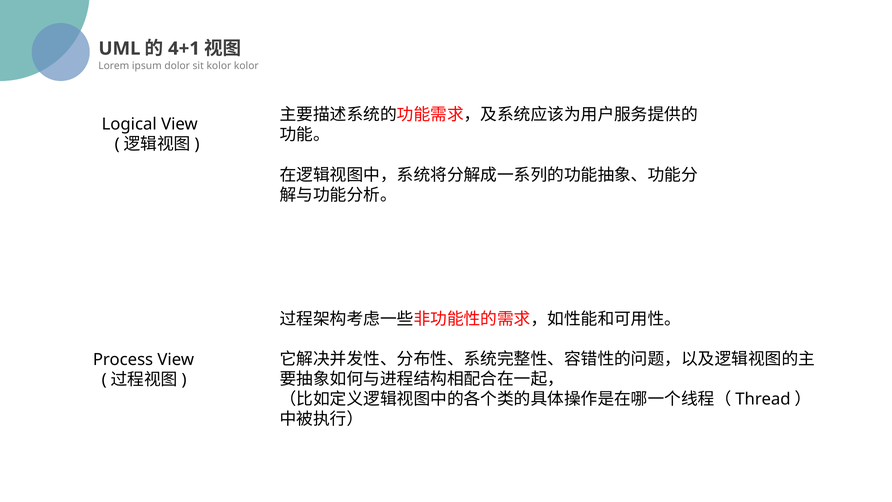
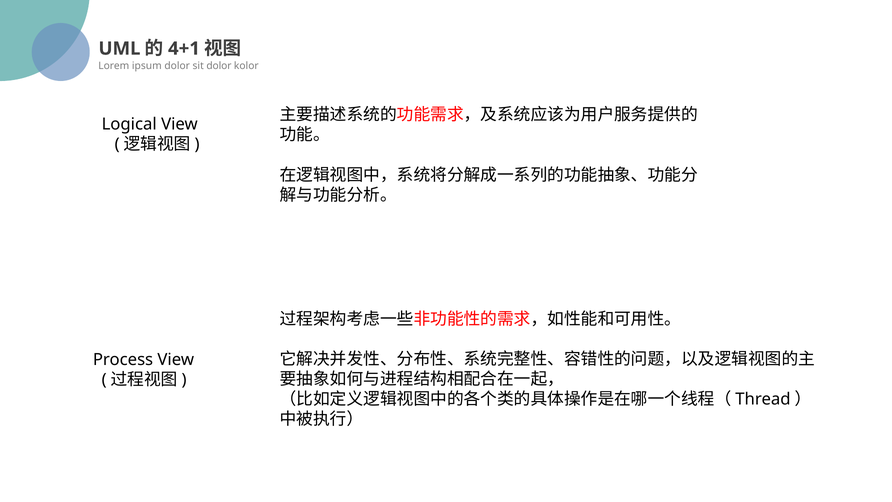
sit kolor: kolor -> dolor (219, 66)
